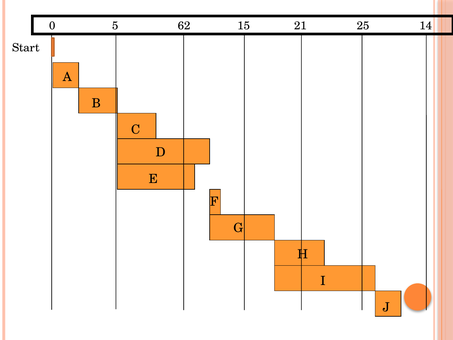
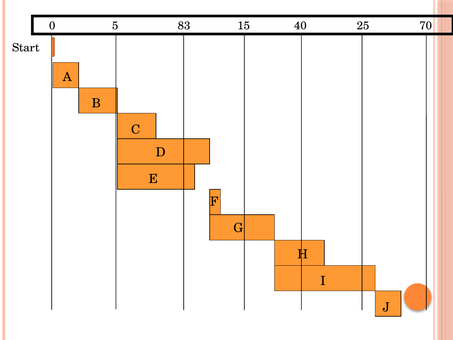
62: 62 -> 83 (184, 26)
21: 21 -> 40 (300, 26)
14: 14 -> 70 (426, 26)
